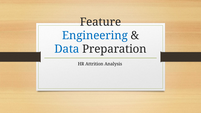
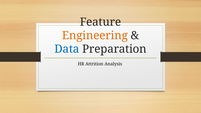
Engineering colour: blue -> orange (95, 36)
